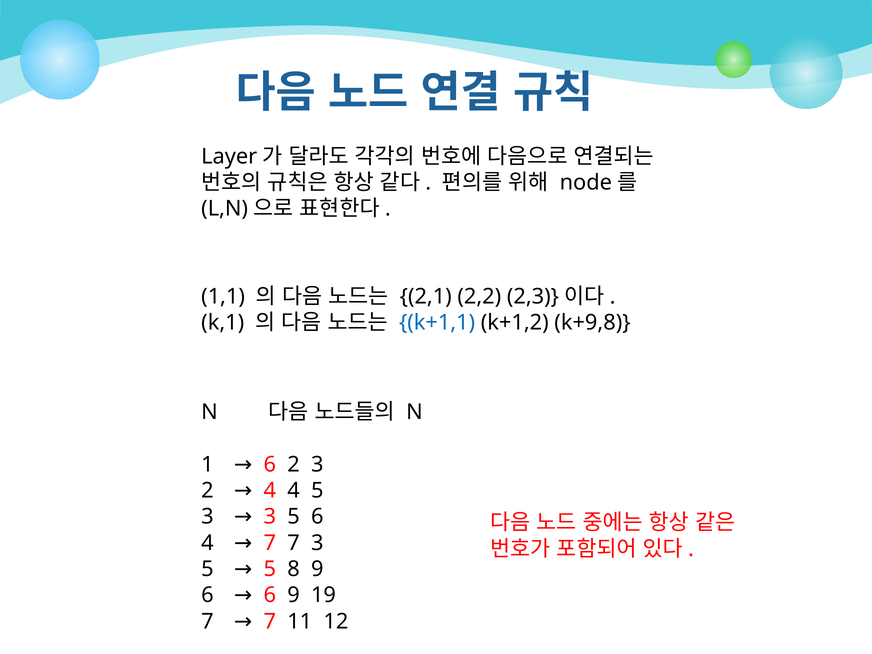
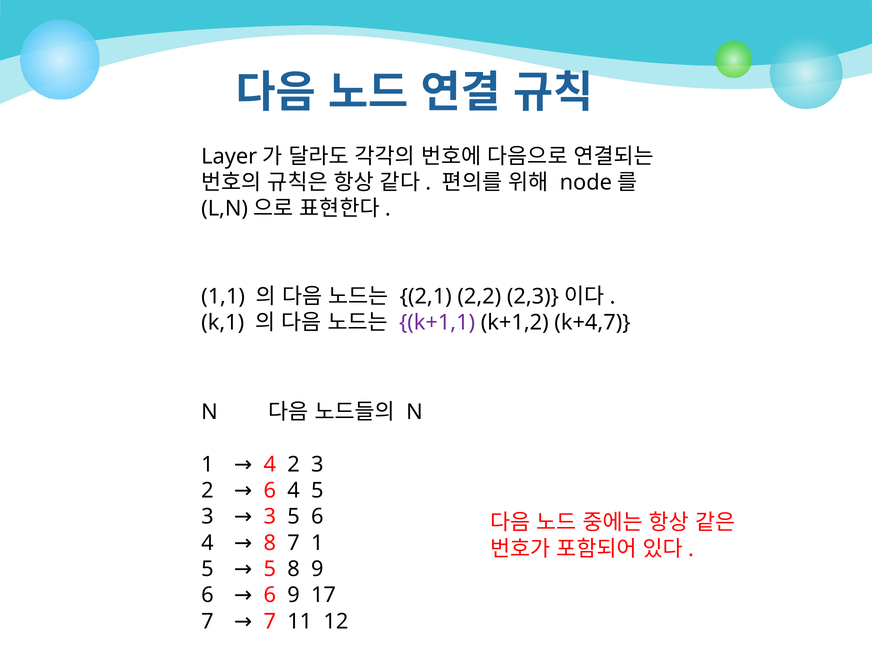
k+1,1 colour: blue -> purple (437, 322)
k+9,8: k+9,8 -> k+4,7 (592, 322)
6: 6 -> 4 (270, 464)
4: 4 -> 6 (270, 491)
7: 7 -> 8 (270, 543)
7 3: 3 -> 1 (317, 543)
19: 19 -> 17 (323, 595)
